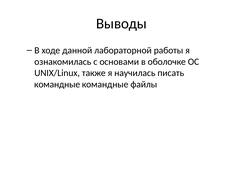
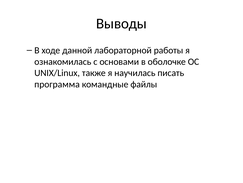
командные: командные -> программа (57, 84)
